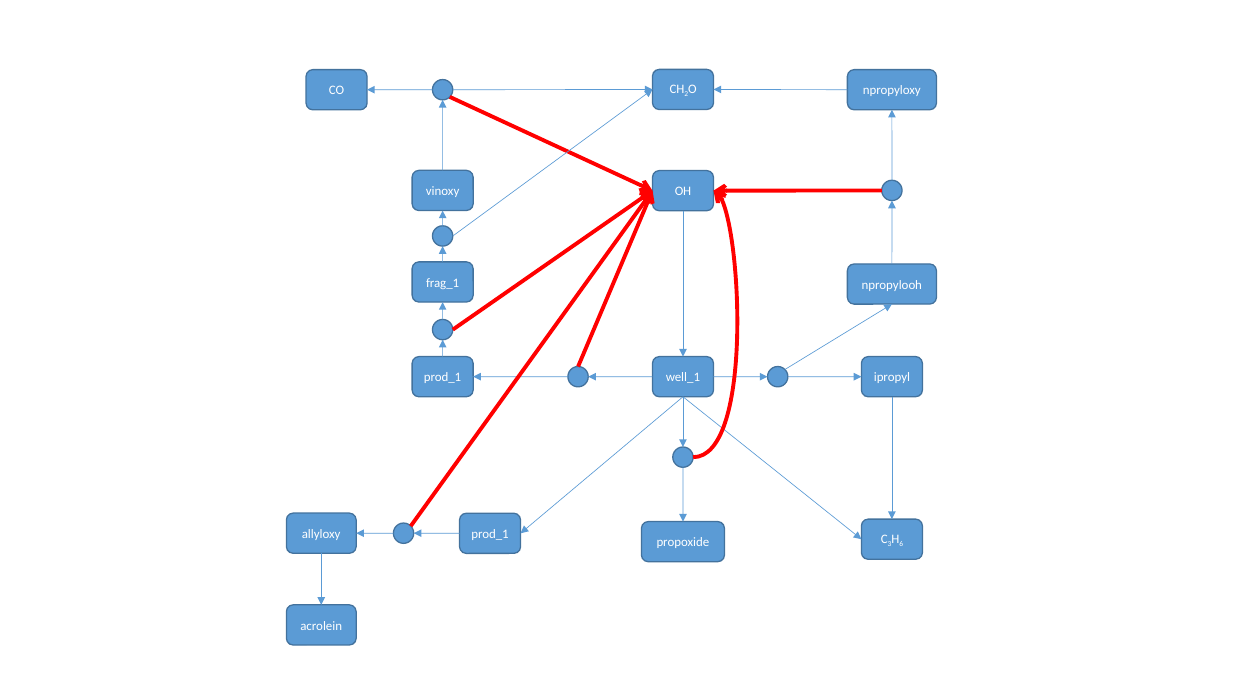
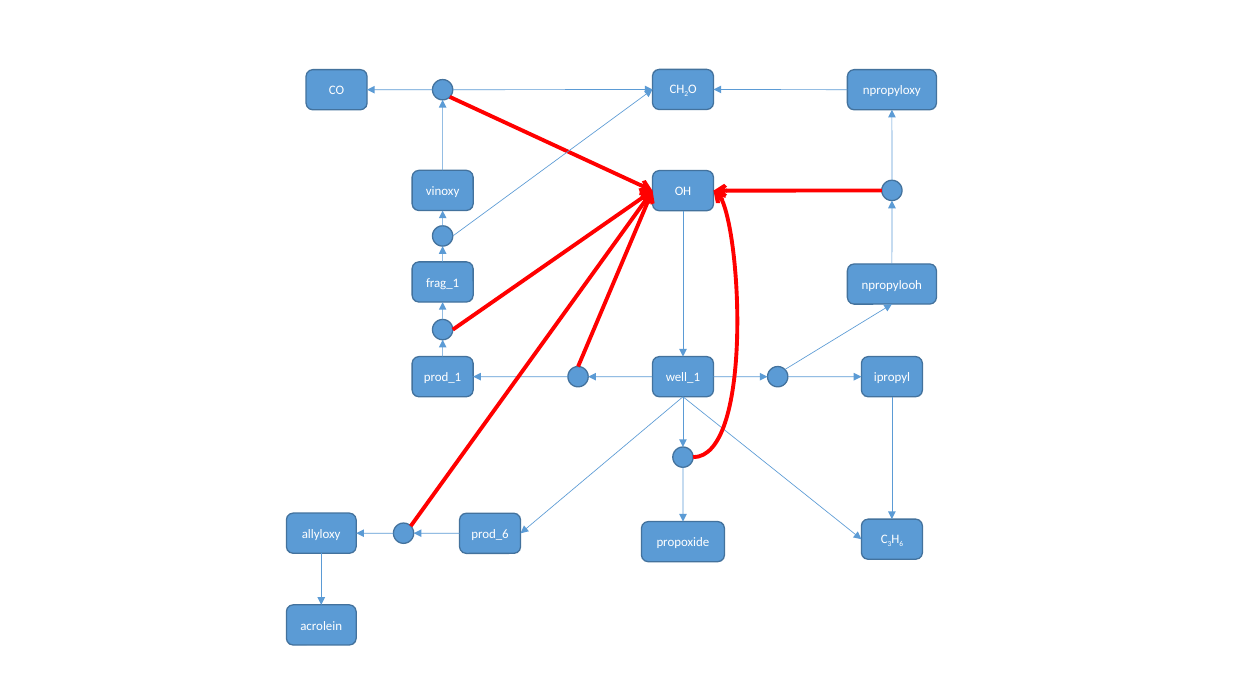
prod_1: prod_1 -> prod_6 (490, 535)
